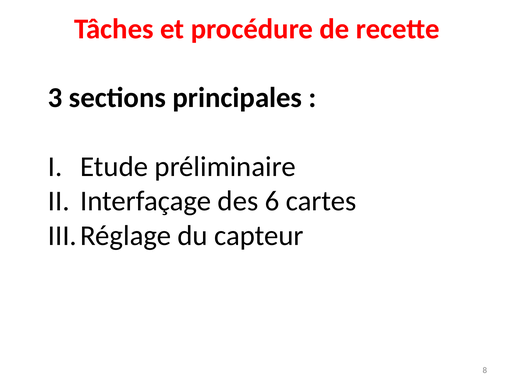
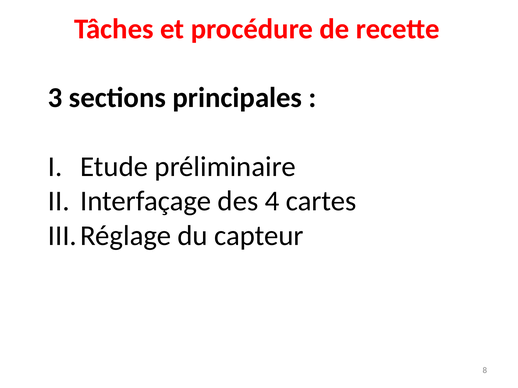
6: 6 -> 4 (272, 201)
